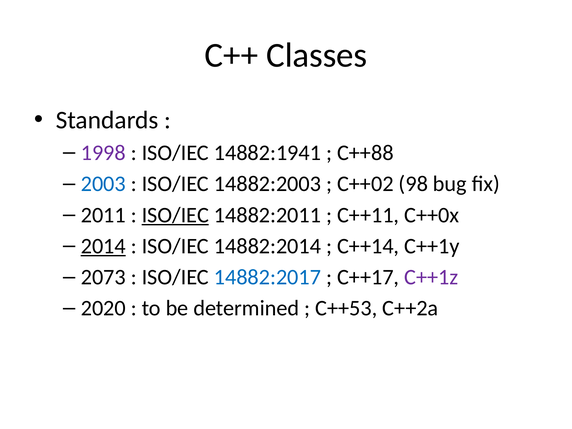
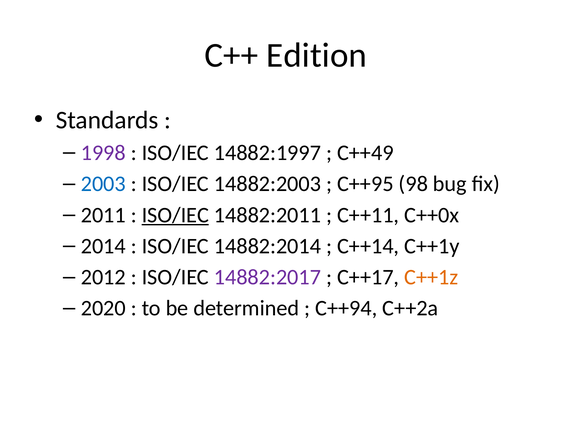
Classes: Classes -> Edition (317, 55)
14882:1941: 14882:1941 -> 14882:1997 (267, 153)
C++88: C++88 -> C++49 (365, 153)
C++02: C++02 -> C++95 (365, 184)
2014 underline: present -> none (103, 246)
2073: 2073 -> 2012 (103, 277)
14882:2017 colour: blue -> purple (267, 277)
C++1z colour: purple -> orange (431, 277)
C++53: C++53 -> C++94 (346, 308)
